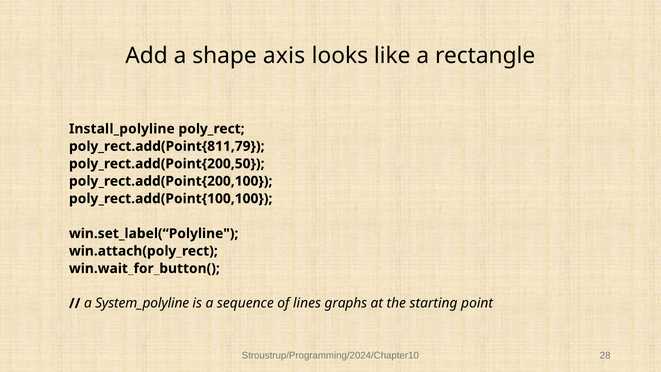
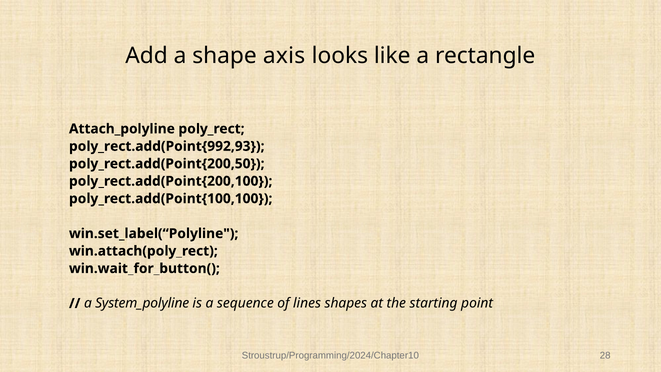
Install_polyline: Install_polyline -> Attach_polyline (122, 129)
poly_rect.add(Point{811,79: poly_rect.add(Point{811,79 -> poly_rect.add(Point{992,93 (167, 146)
graphs: graphs -> shapes (346, 303)
